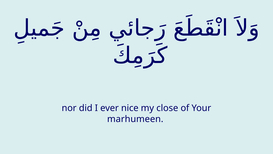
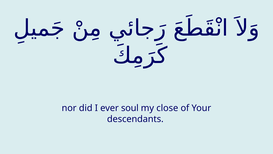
nice: nice -> soul (130, 108)
marhumeen: marhumeen -> descendants (135, 119)
